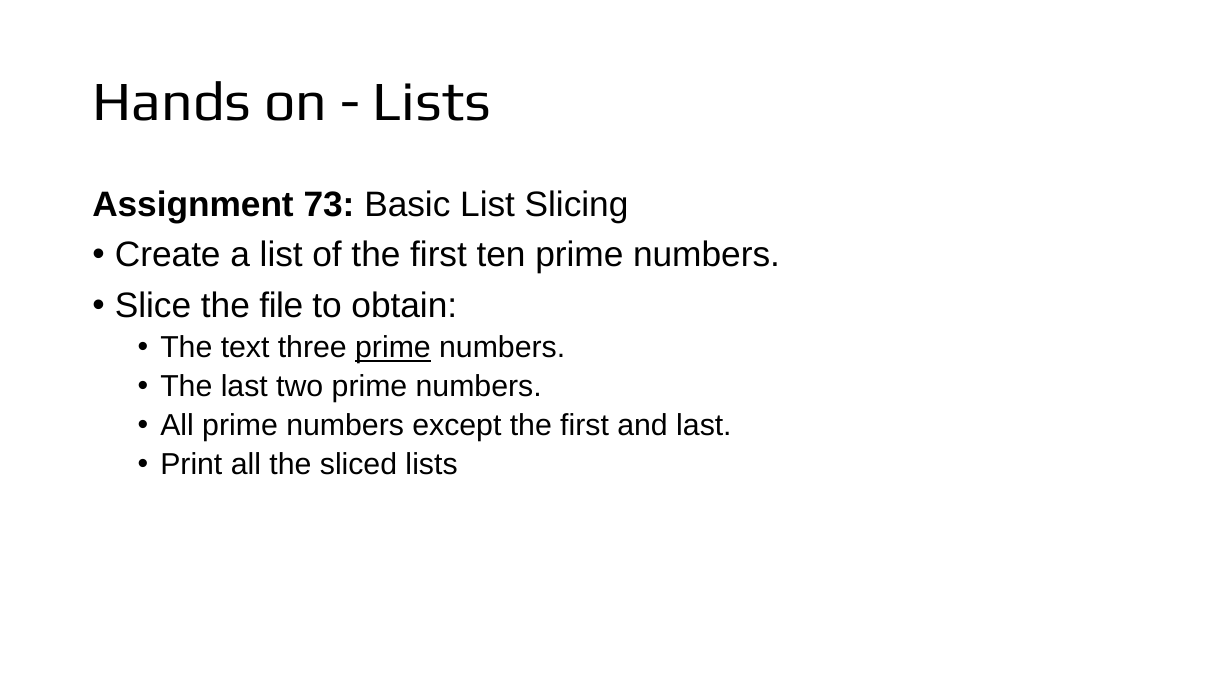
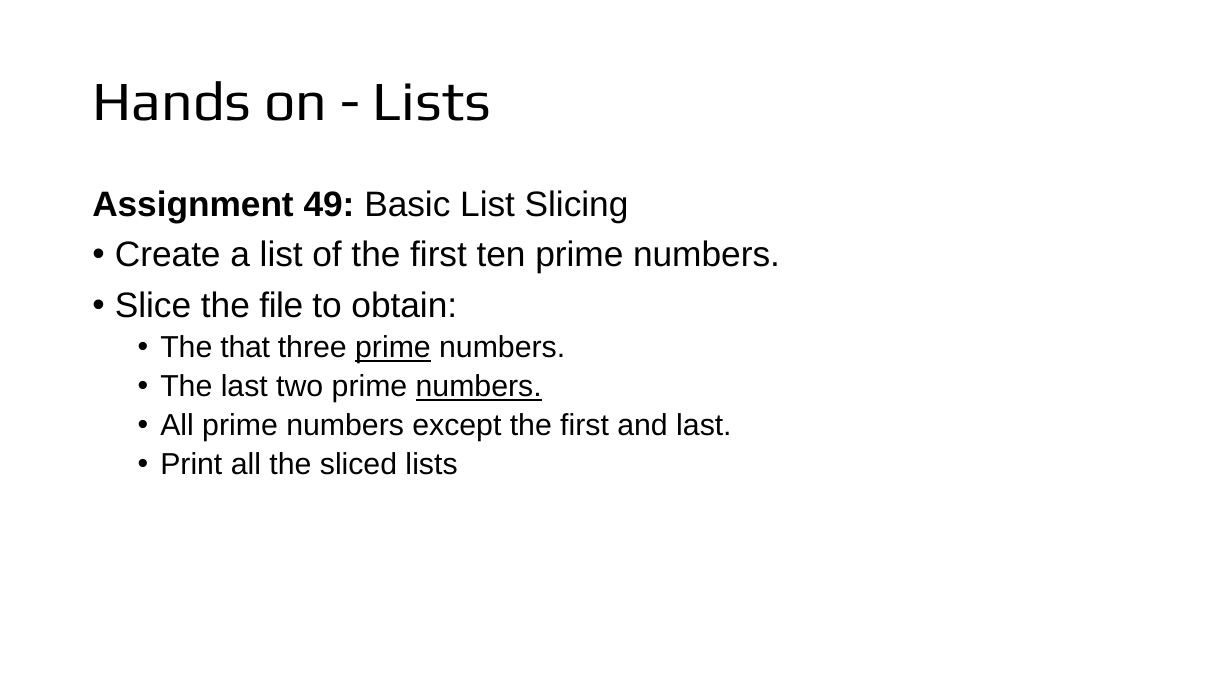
73: 73 -> 49 (329, 205)
text: text -> that (245, 348)
numbers underline: none -> present (479, 386)
